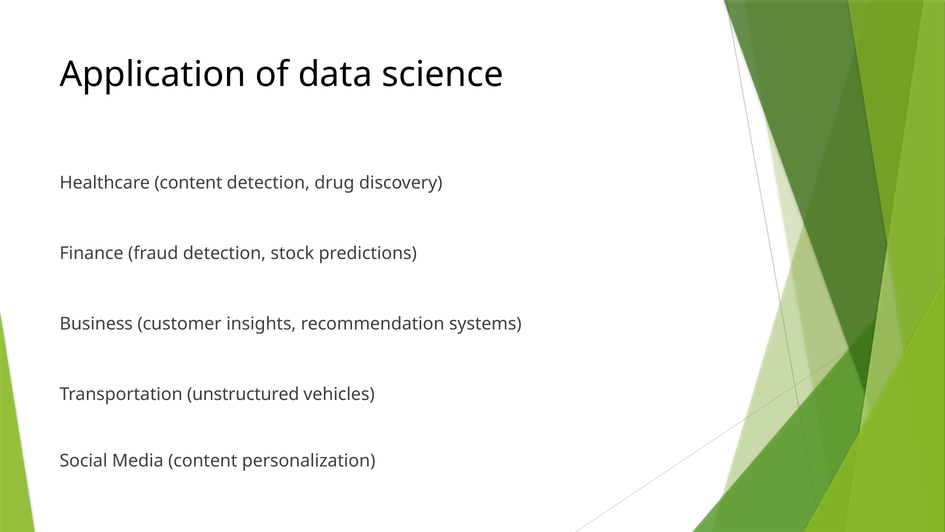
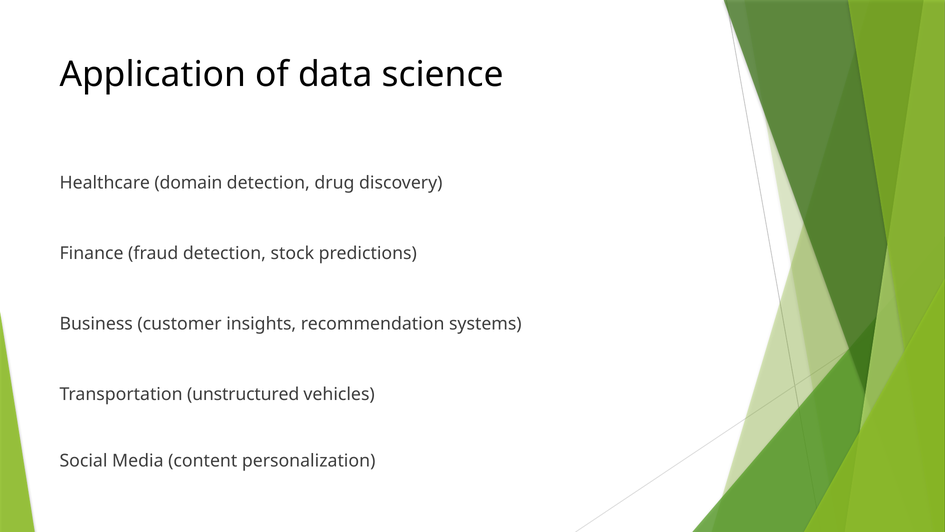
Healthcare content: content -> domain (188, 183)
